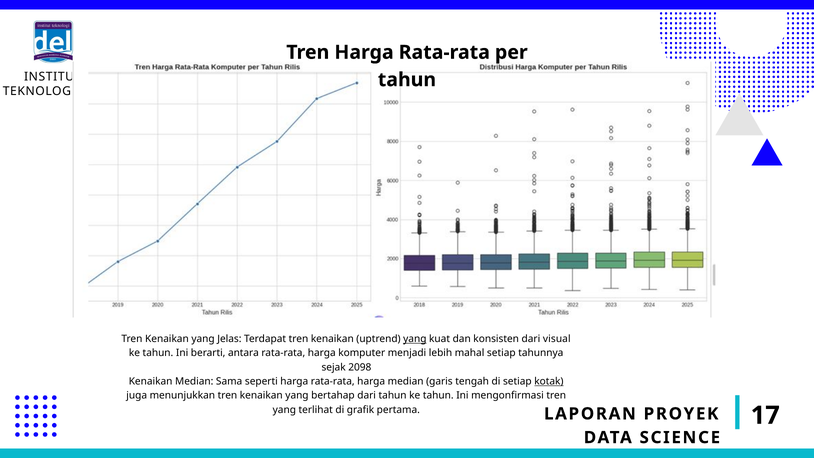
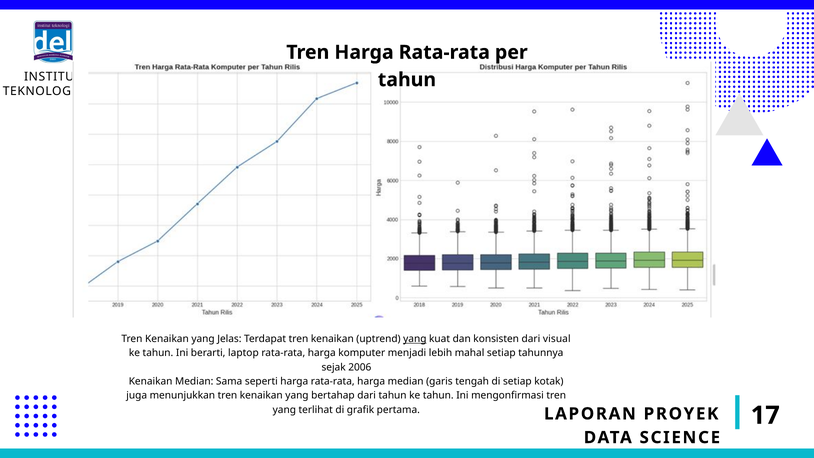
antara: antara -> laptop (243, 353)
2098: 2098 -> 2006 (360, 367)
kotak underline: present -> none (549, 381)
